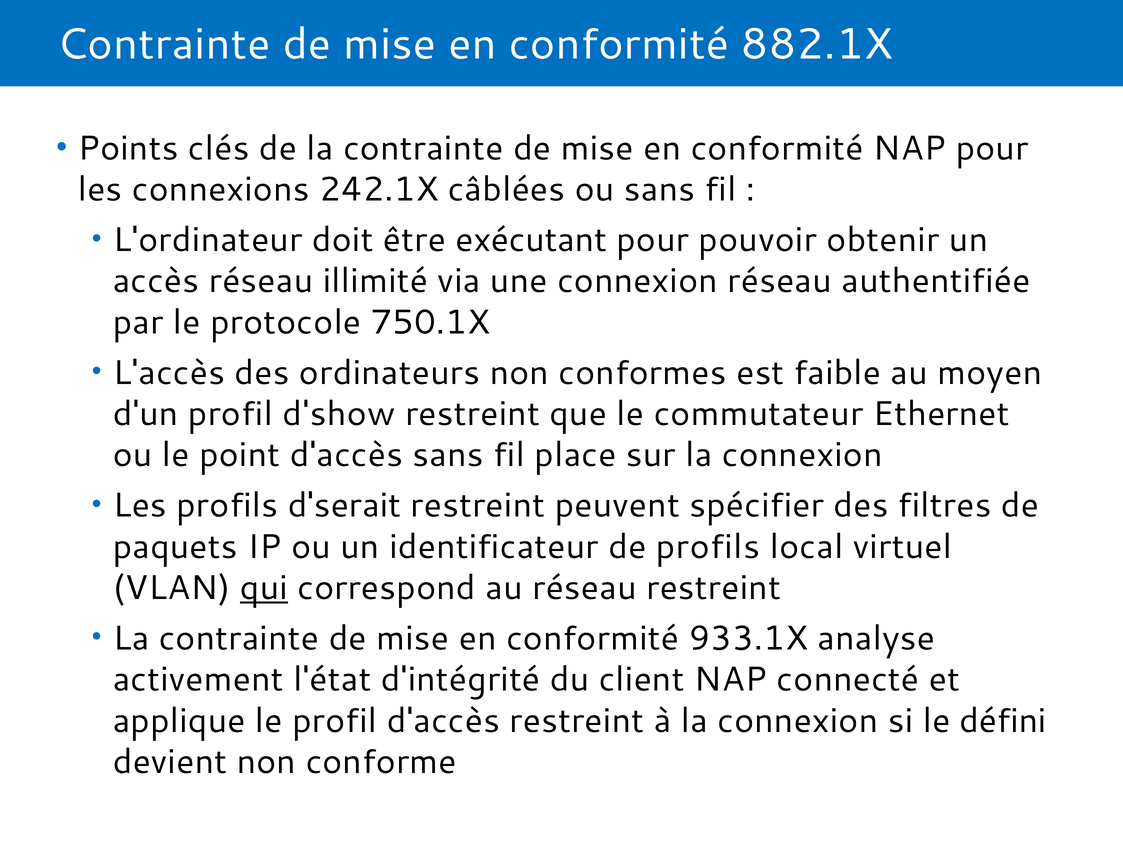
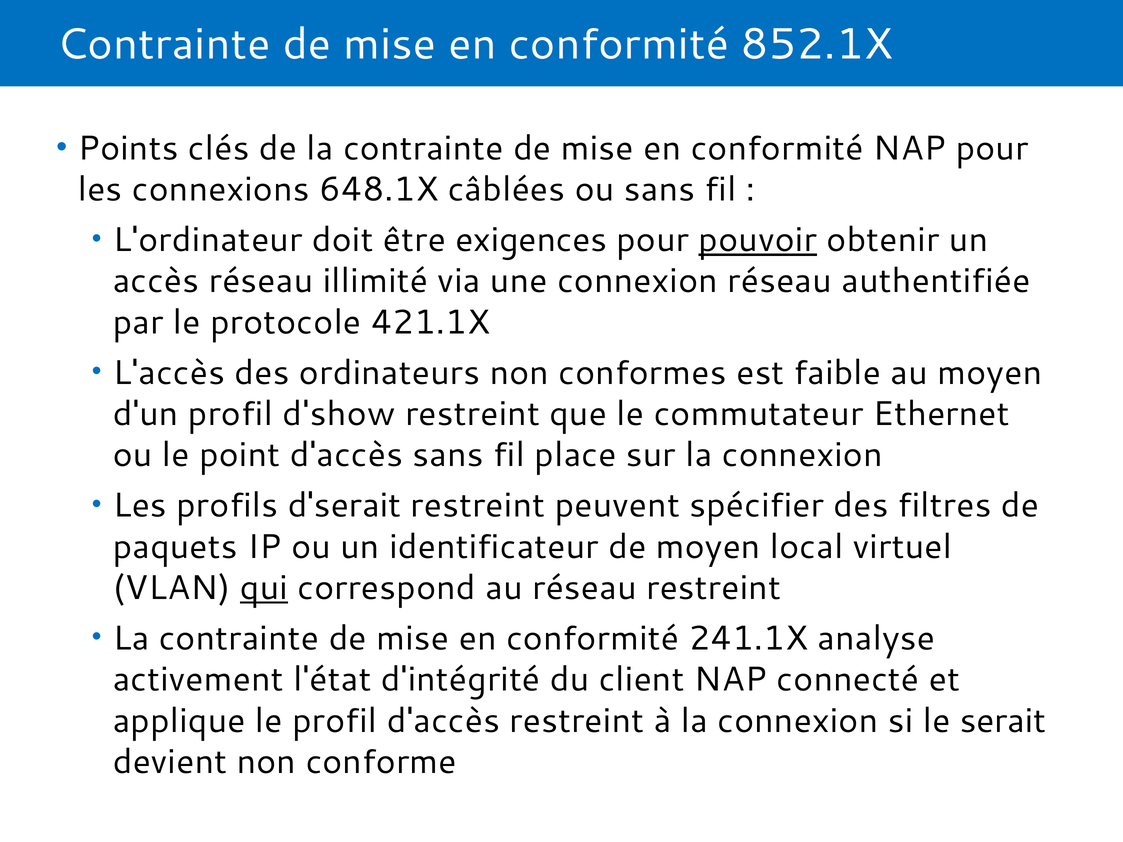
882.1X: 882.1X -> 852.1X (817, 44)
242.1X: 242.1X -> 648.1X (379, 190)
exécutant: exécutant -> exigences (531, 240)
pouvoir underline: none -> present (758, 240)
750.1X: 750.1X -> 421.1X (430, 322)
de profils: profils -> moyen (708, 547)
933.1X: 933.1X -> 241.1X (748, 639)
défini: défini -> serait (1003, 721)
